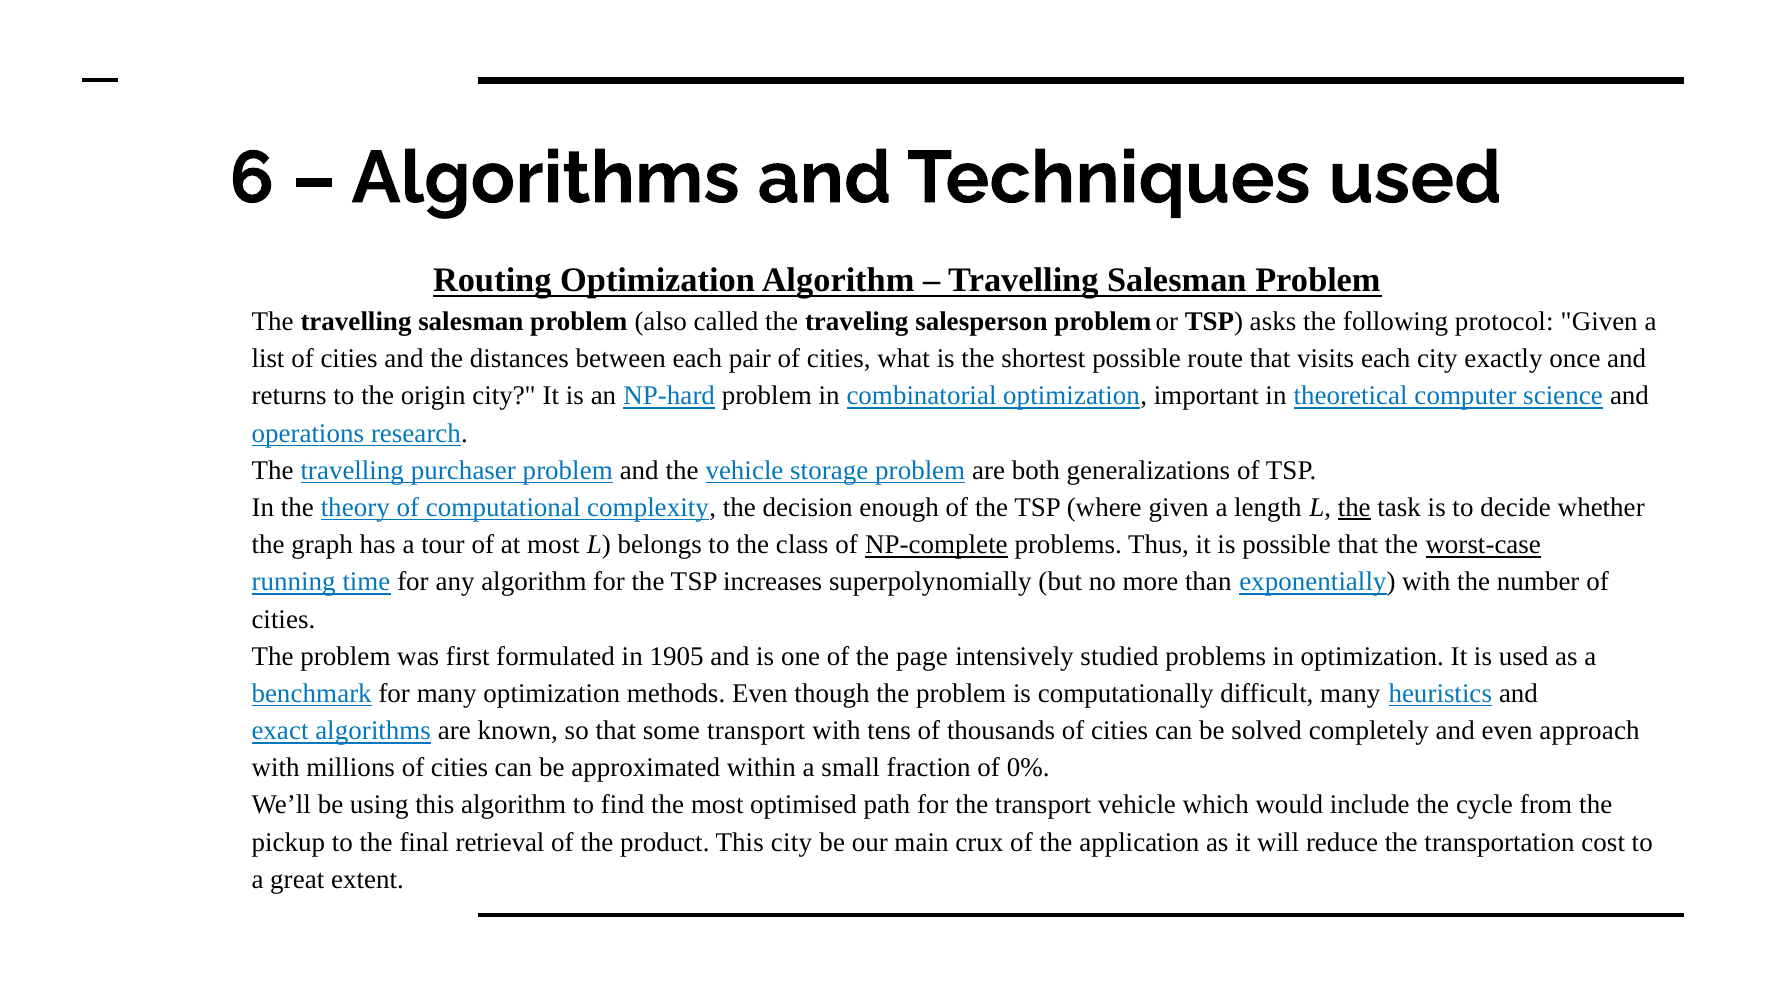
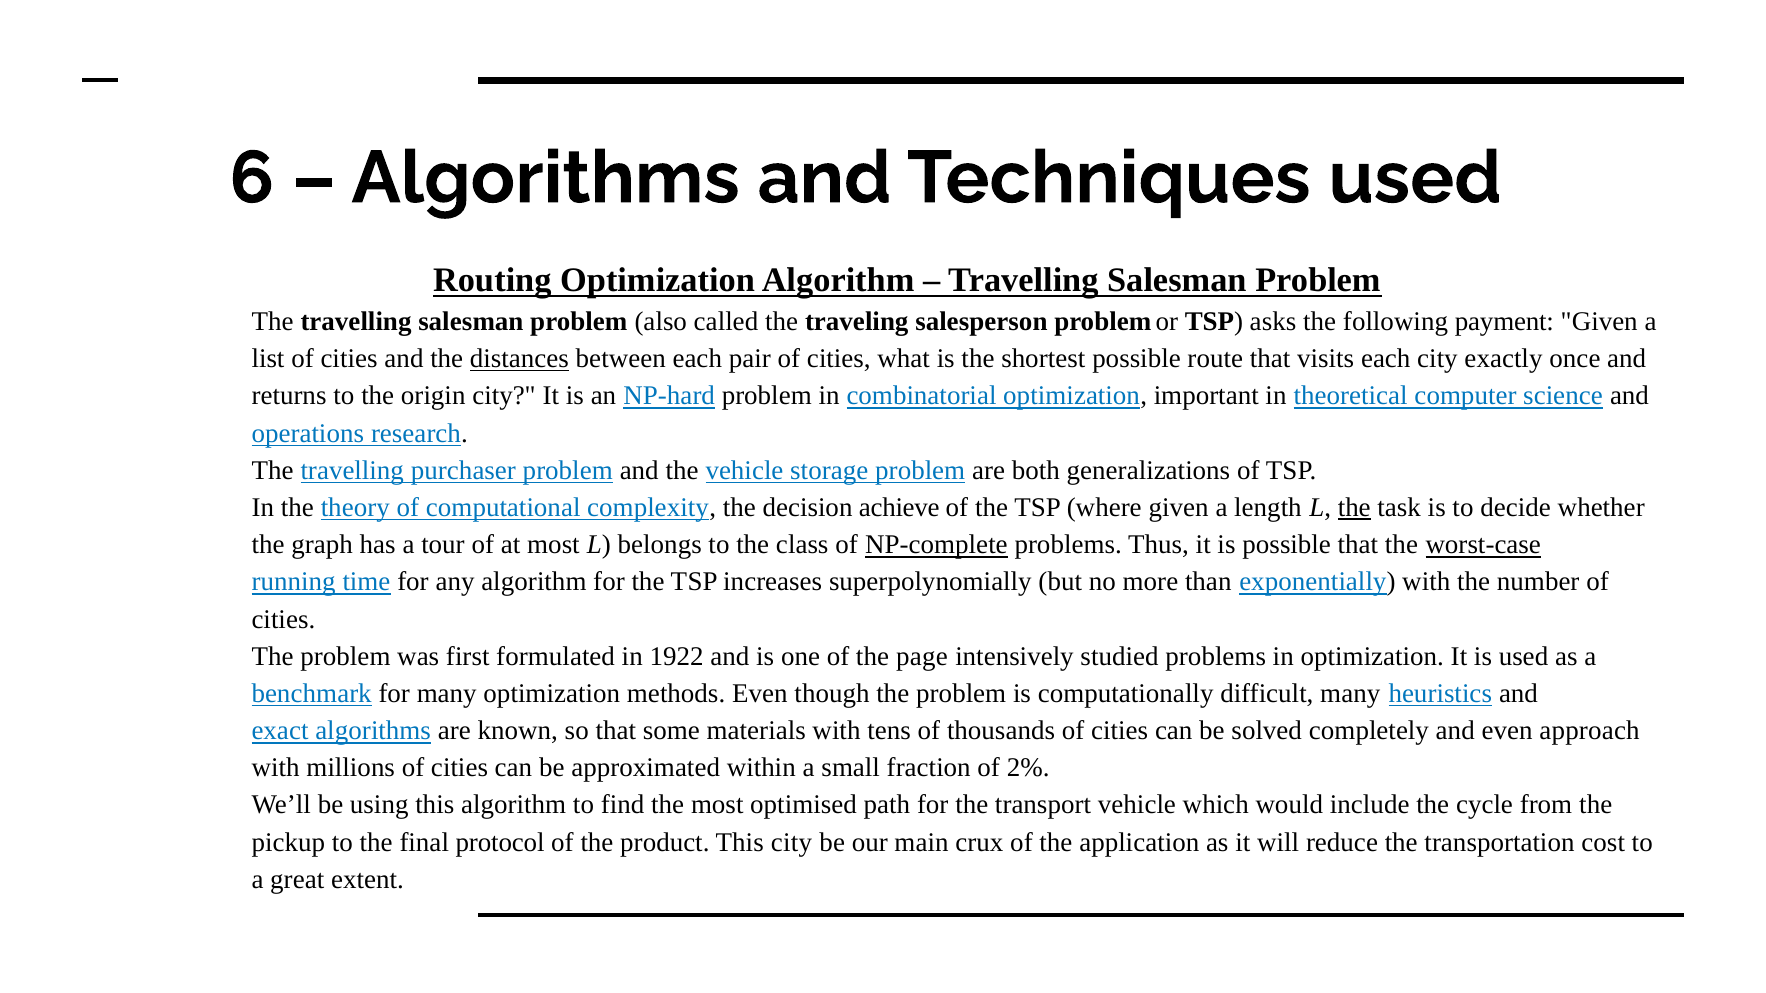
protocol: protocol -> payment (1504, 322)
distances underline: none -> present (519, 359)
enough: enough -> achieve (899, 508)
1905: 1905 -> 1922 (677, 657)
some transport: transport -> materials (756, 731)
0%: 0% -> 2% (1028, 768)
retrieval: retrieval -> protocol (500, 843)
